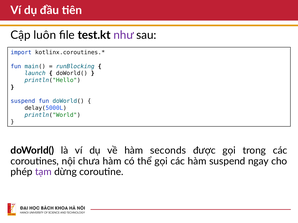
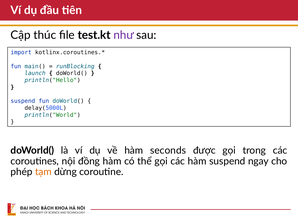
luôn: luôn -> thúc (45, 35)
chưa: chưa -> đồng (89, 162)
tạm colour: purple -> orange (43, 172)
